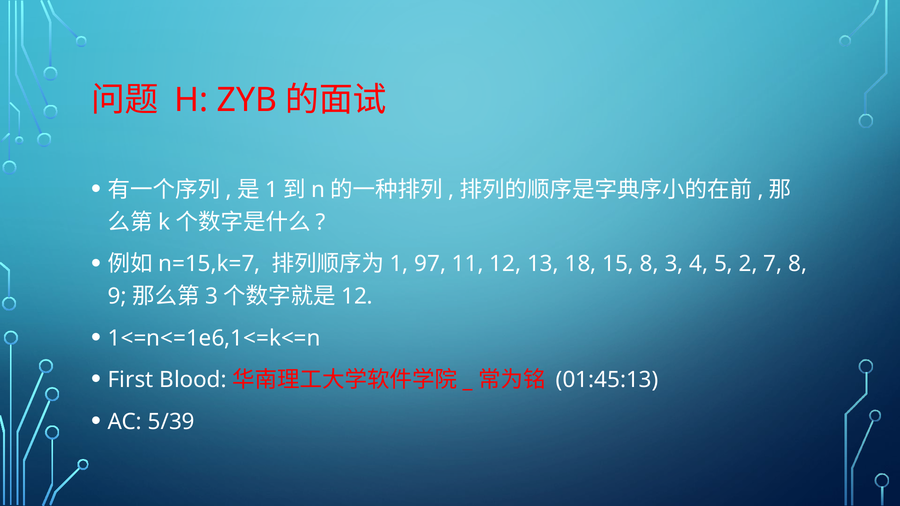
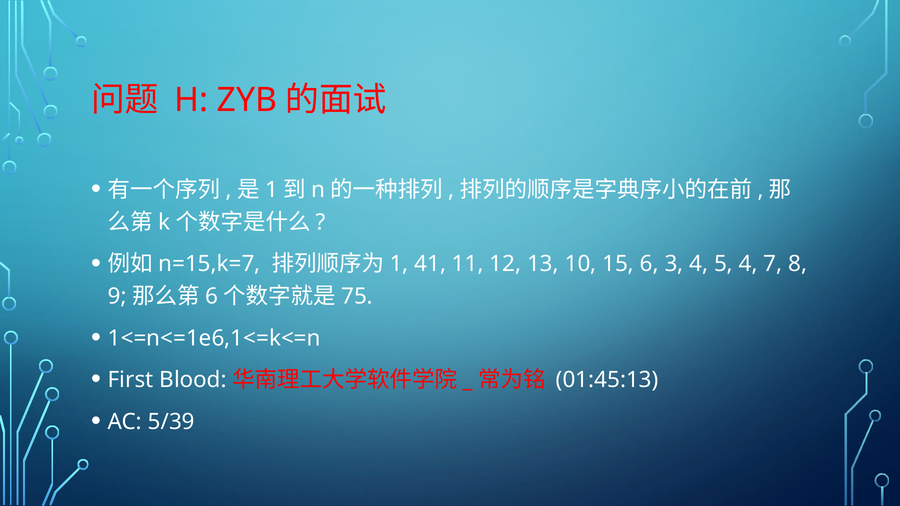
97: 97 -> 41 (430, 264)
18: 18 -> 10 (581, 264)
15 8: 8 -> 6 (649, 264)
5 2: 2 -> 4 (748, 264)
3: 3 -> 6 (212, 296)
12: 12 -> 75 (357, 296)
